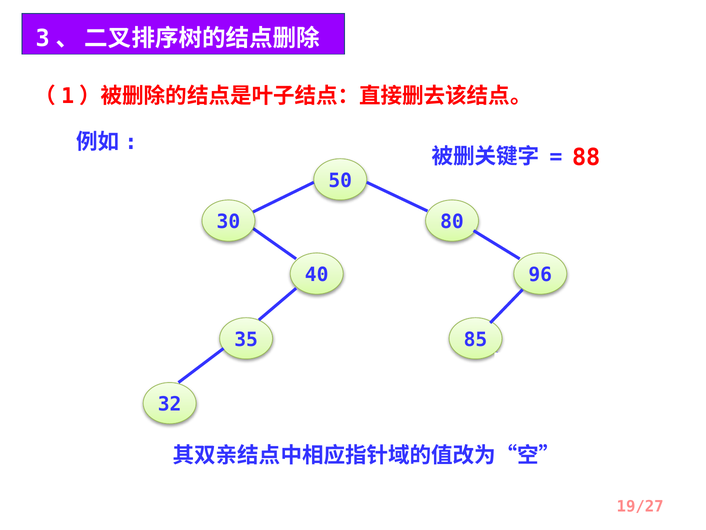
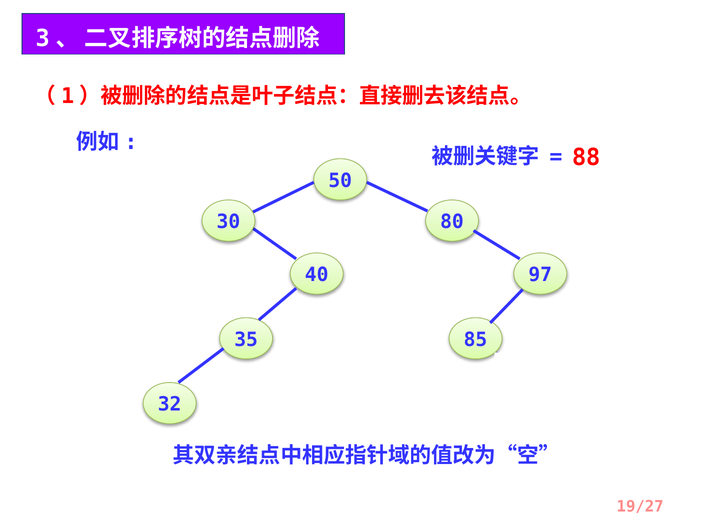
96: 96 -> 97 (540, 275)
